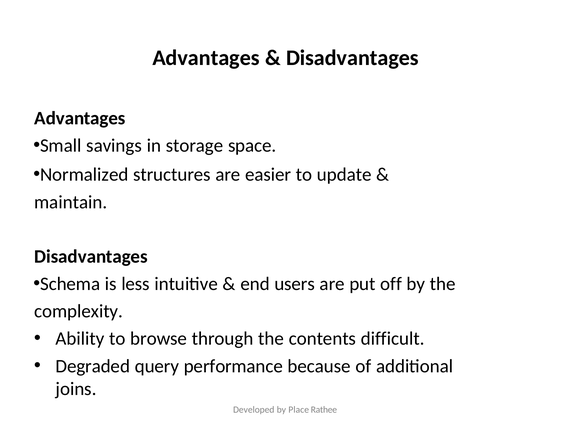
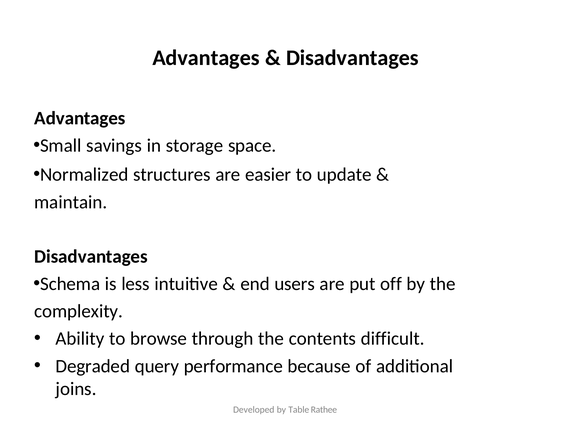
Place: Place -> Table (299, 409)
